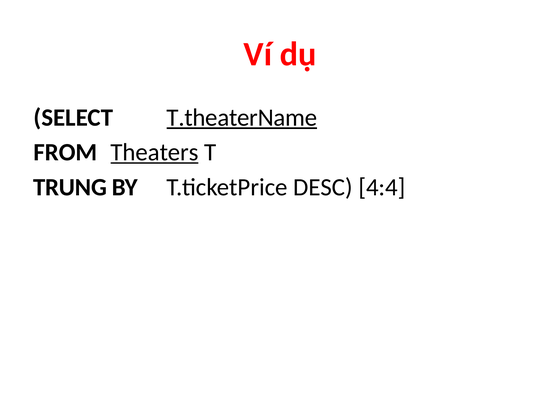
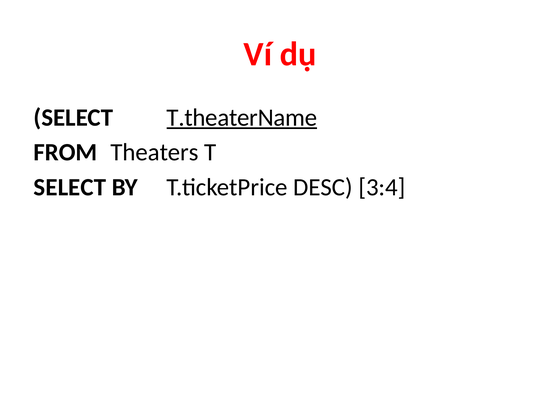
Theaters underline: present -> none (155, 152)
TRUNG: TRUNG -> SELECT (70, 187)
4:4: 4:4 -> 3:4 (382, 187)
